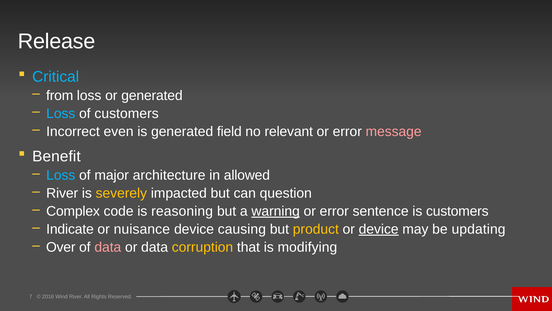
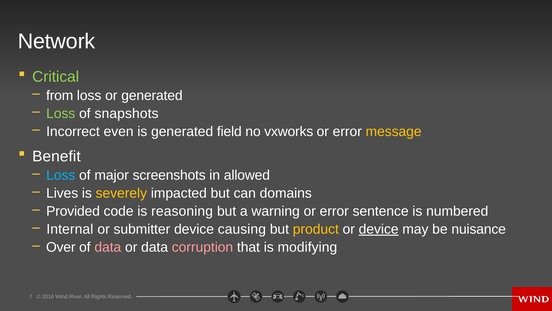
Release: Release -> Network (57, 41)
Critical colour: light blue -> light green (56, 77)
Loss colour: light blue -> light green (61, 113)
of customers: customers -> snapshots (127, 113)
relevant: relevant -> vxworks (289, 131)
message colour: pink -> yellow (394, 131)
architecture: architecture -> screenshots (169, 175)
River: River -> Lives (62, 193)
question: question -> domains (286, 193)
Complex: Complex -> Provided (73, 211)
warning underline: present -> none (276, 211)
is customers: customers -> numbered (457, 211)
Indicate: Indicate -> Internal (70, 229)
nuisance: nuisance -> submitter (142, 229)
updating: updating -> nuisance (479, 229)
corruption colour: yellow -> pink (202, 247)
